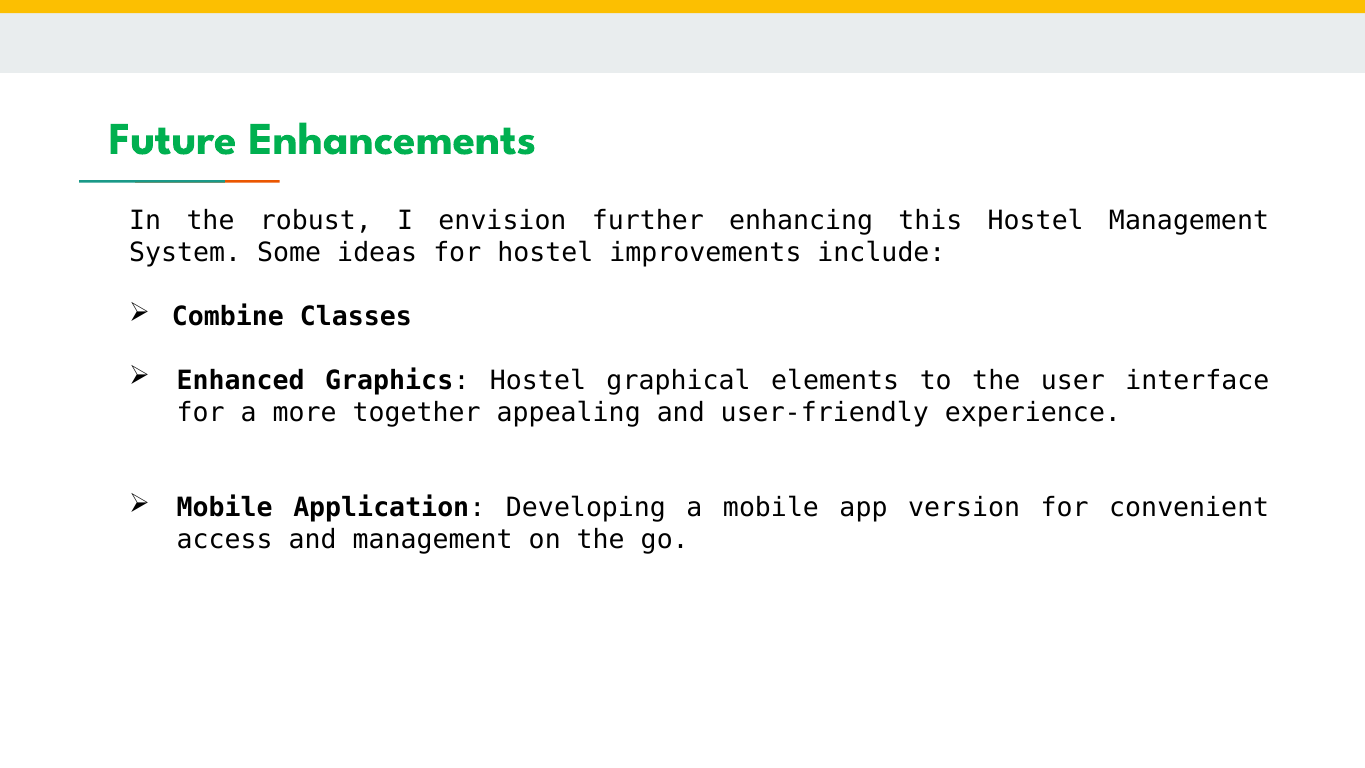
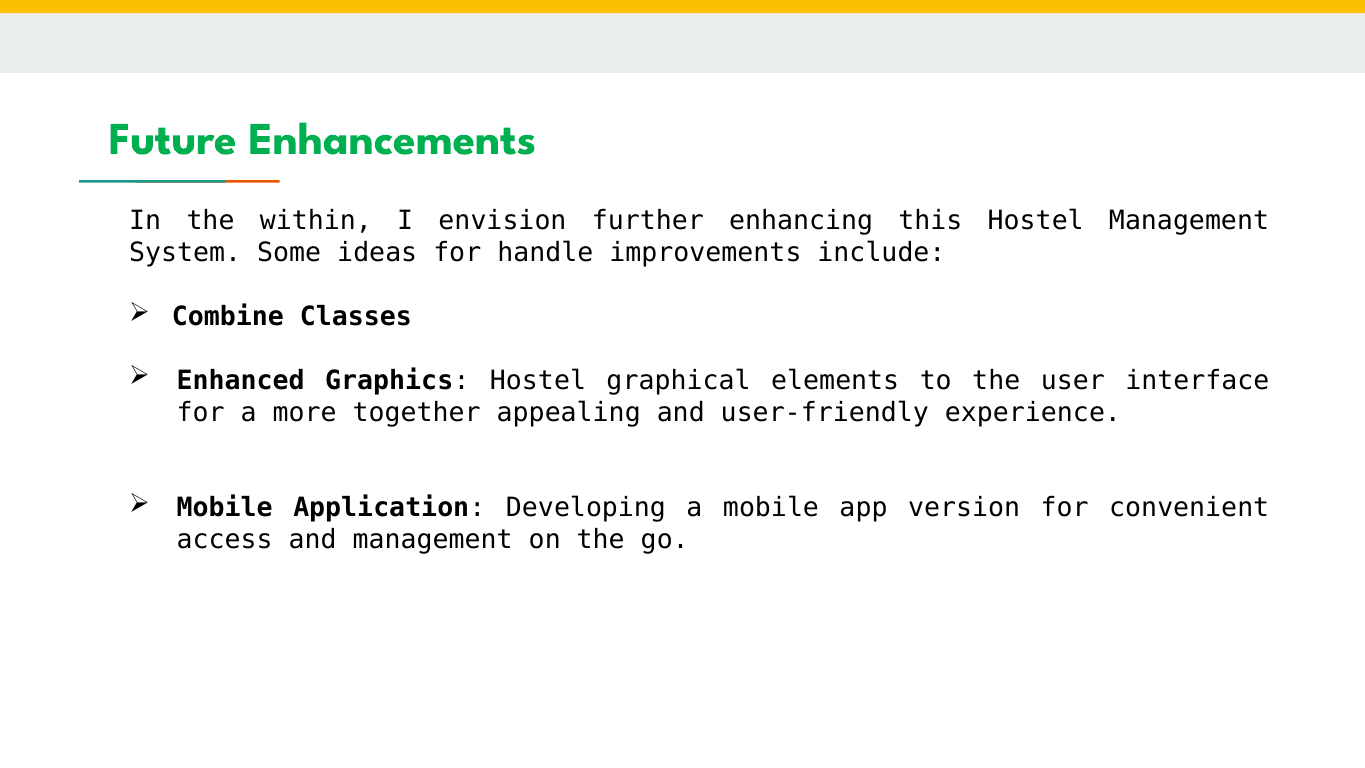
robust: robust -> within (316, 221)
for hostel: hostel -> handle (545, 253)
